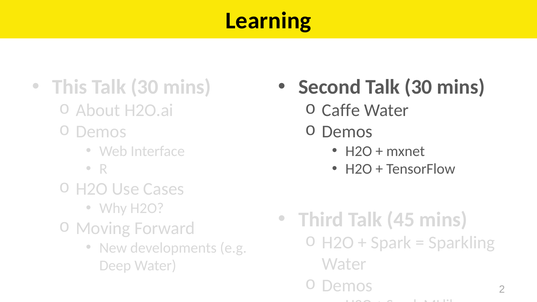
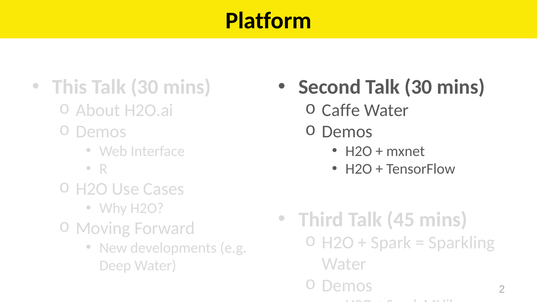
Learning: Learning -> Platform (268, 21)
